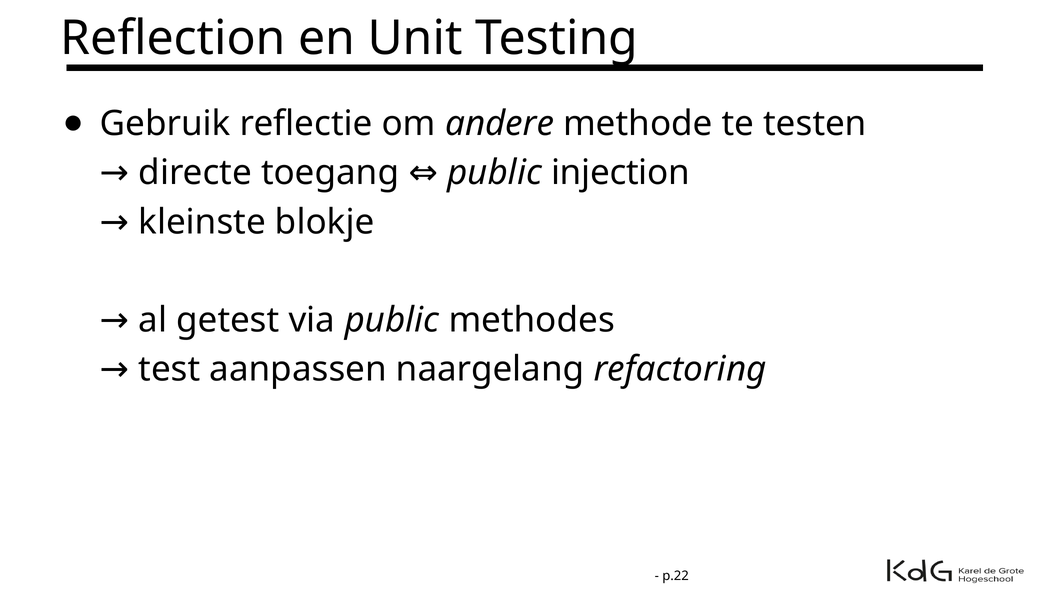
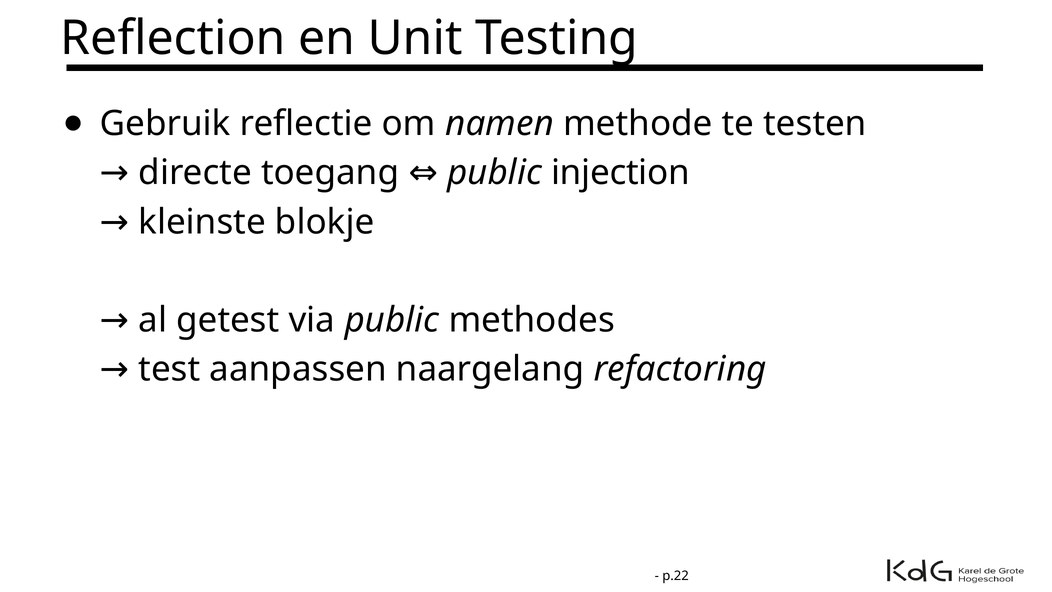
andere: andere -> namen (500, 124)
